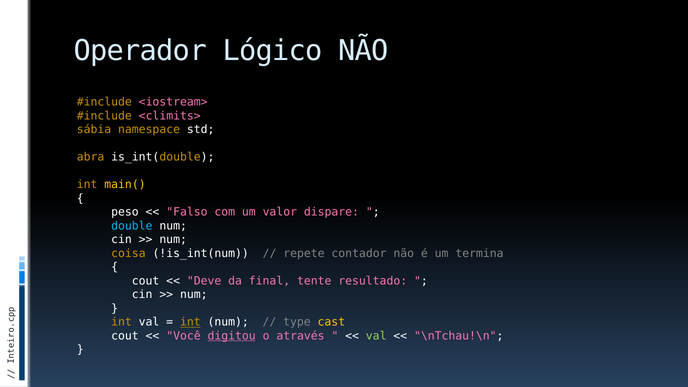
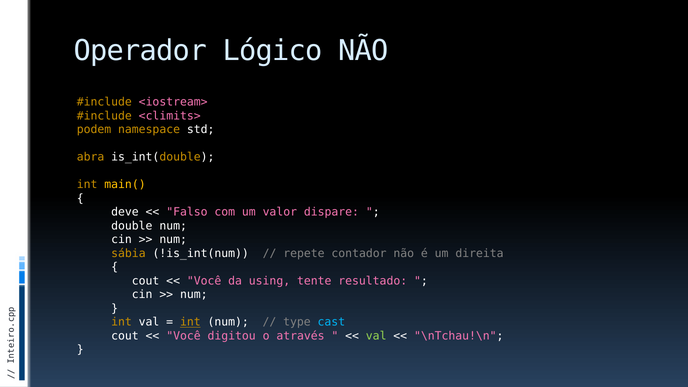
sábia: sábia -> podem (94, 130)
peso: peso -> deve (125, 212)
double colour: light blue -> white (132, 226)
coisa: coisa -> sábia (128, 253)
termina: termina -> direita (479, 253)
Deve: Deve -> Você (204, 281)
final: final -> using (269, 281)
cast colour: yellow -> light blue (331, 322)
digitou underline: present -> none (232, 336)
